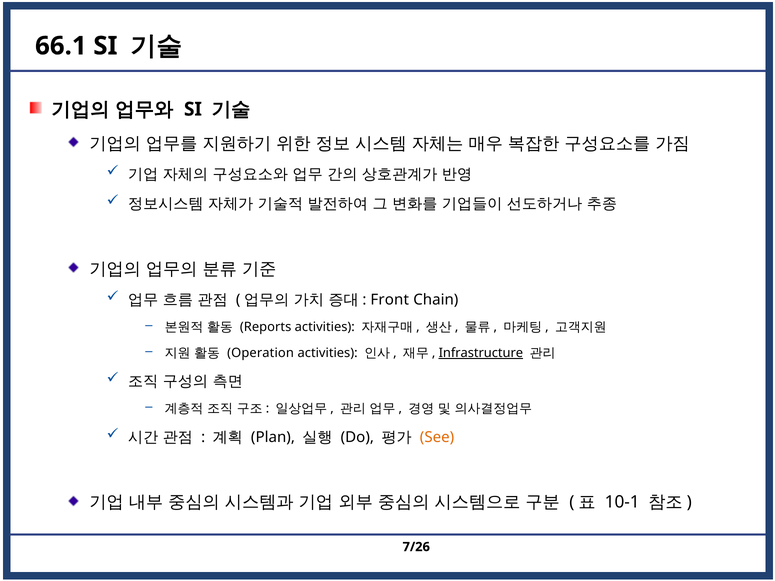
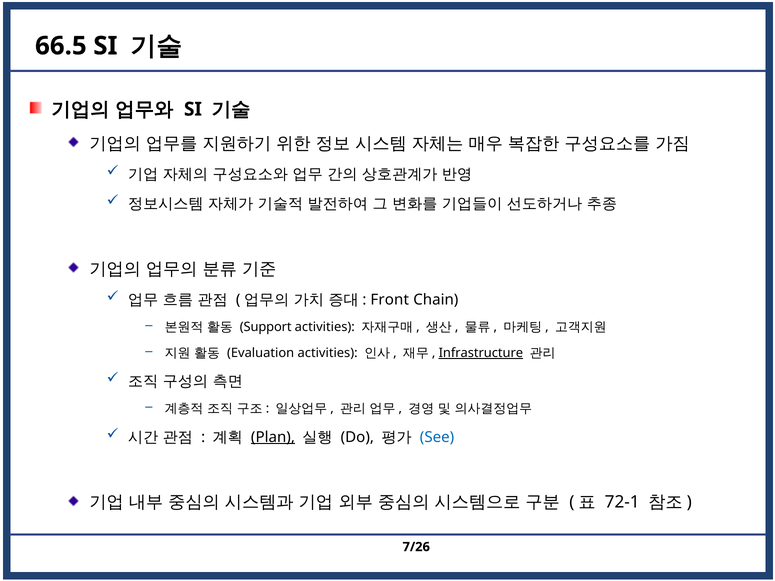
66.1: 66.1 -> 66.5 (61, 46)
Reports: Reports -> Support (266, 327)
Operation: Operation -> Evaluation (261, 353)
Plan underline: none -> present (273, 437)
See colour: orange -> blue (437, 437)
10-1: 10-1 -> 72-1 (622, 503)
